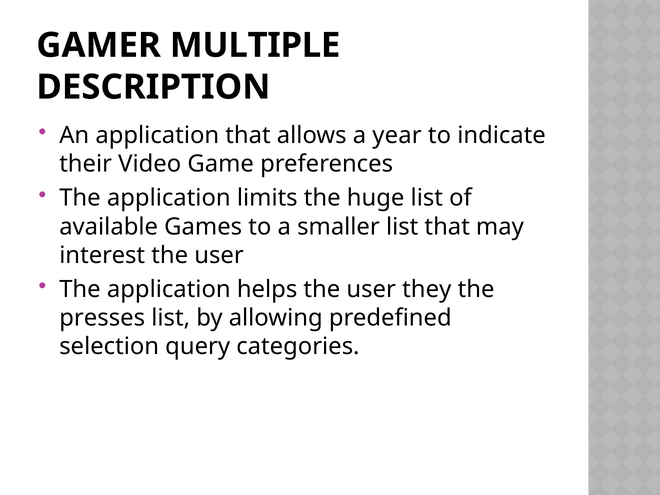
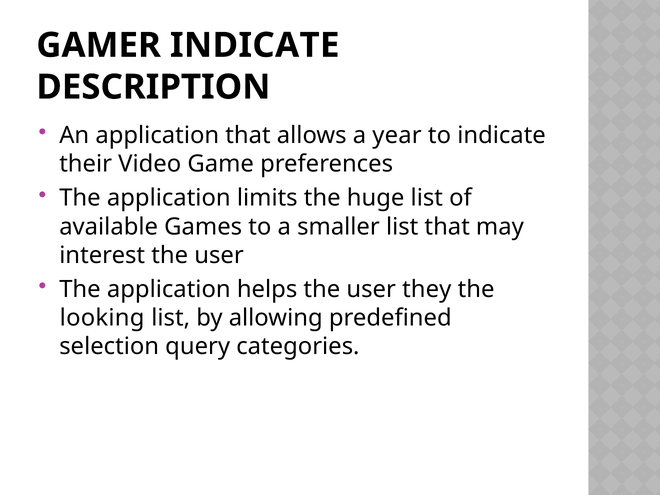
GAMER MULTIPLE: MULTIPLE -> INDICATE (255, 45)
presses: presses -> looking (102, 318)
